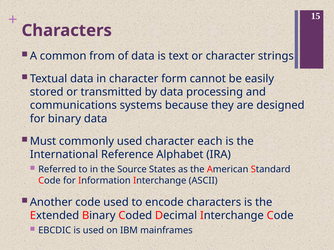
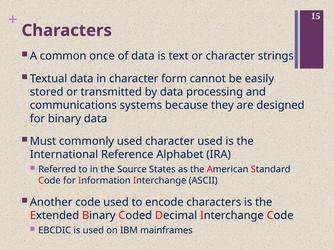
from: from -> once (102, 56)
character each: each -> used (210, 141)
